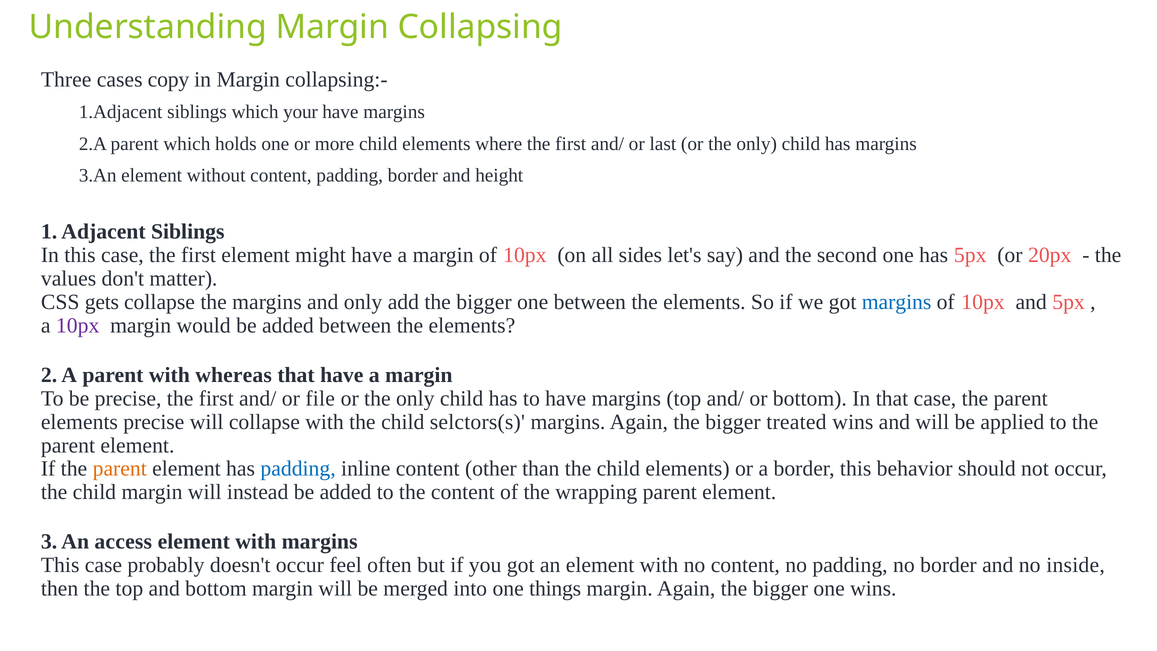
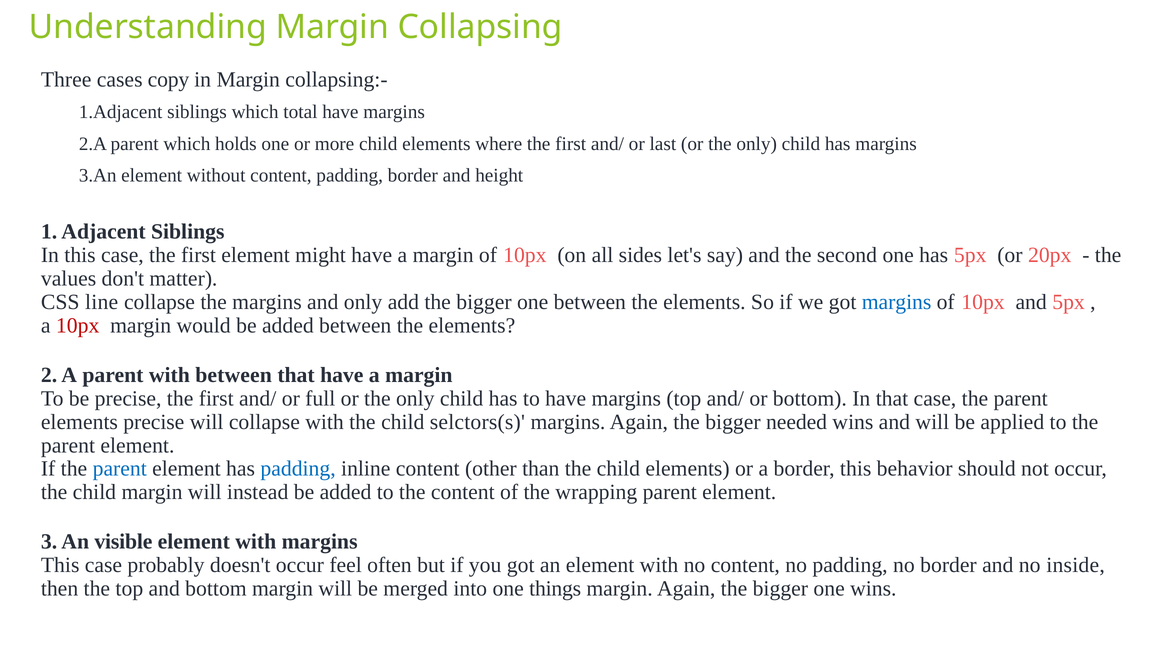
your: your -> total (300, 112)
gets: gets -> line (102, 302)
10px colour: purple -> red (78, 325)
with whereas: whereas -> between (234, 375)
file: file -> full (320, 398)
treated: treated -> needed (797, 422)
parent colour: orange -> blue (120, 469)
access: access -> visible (123, 542)
